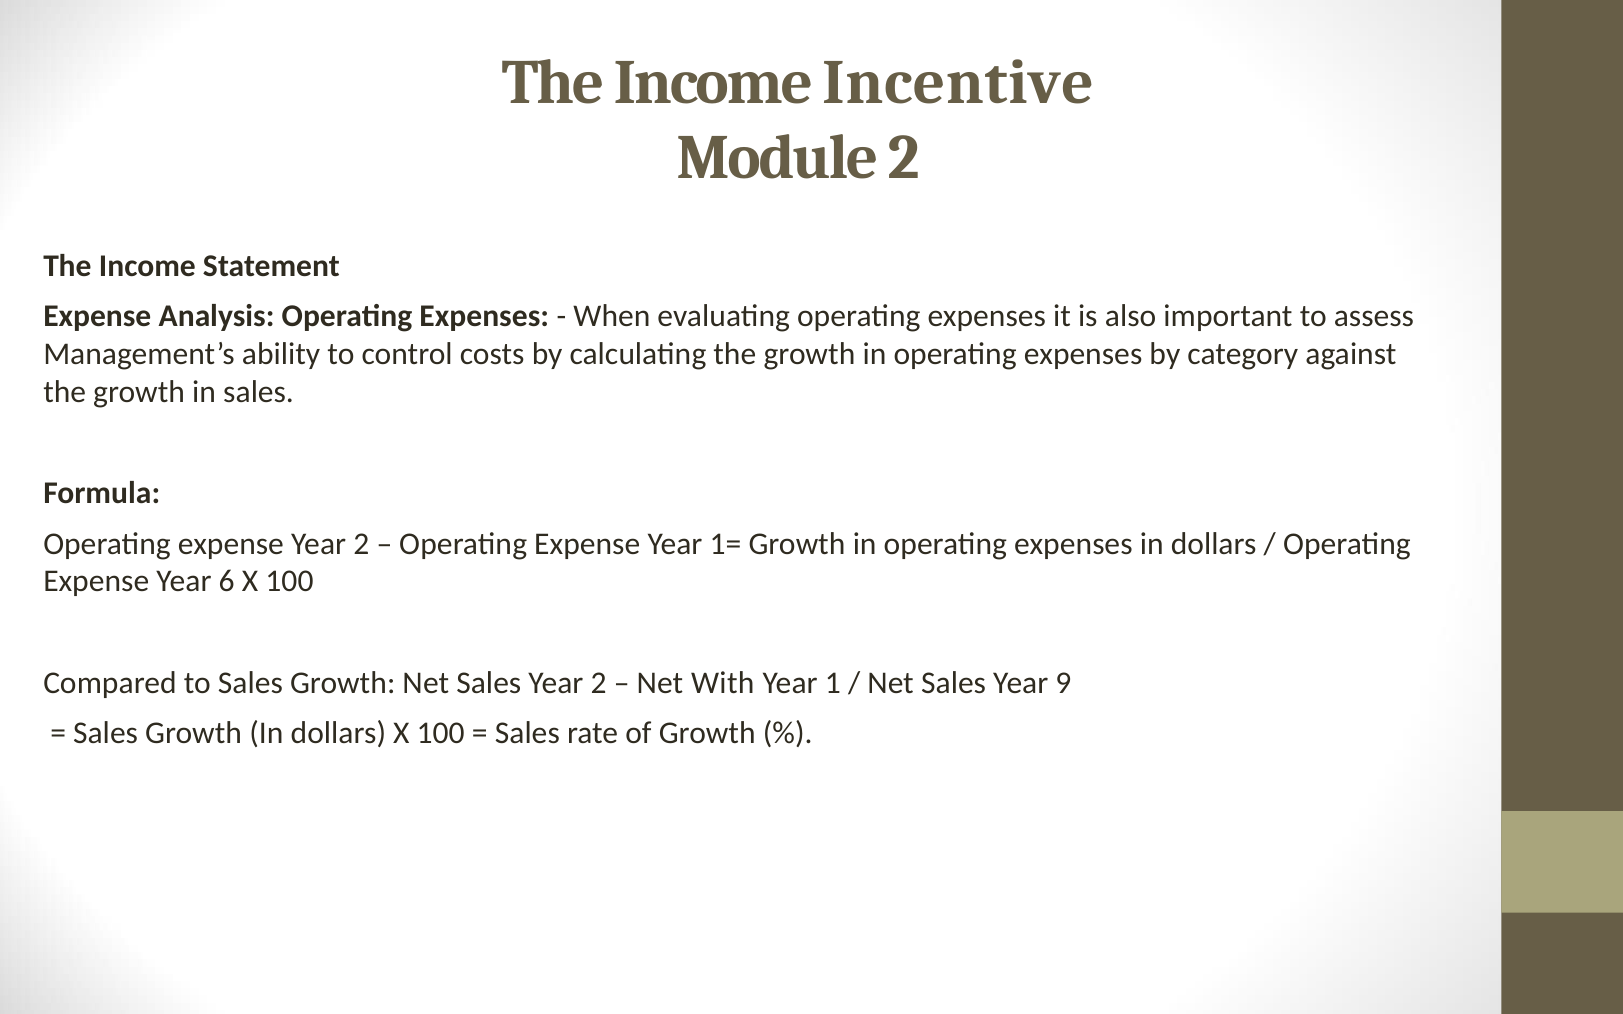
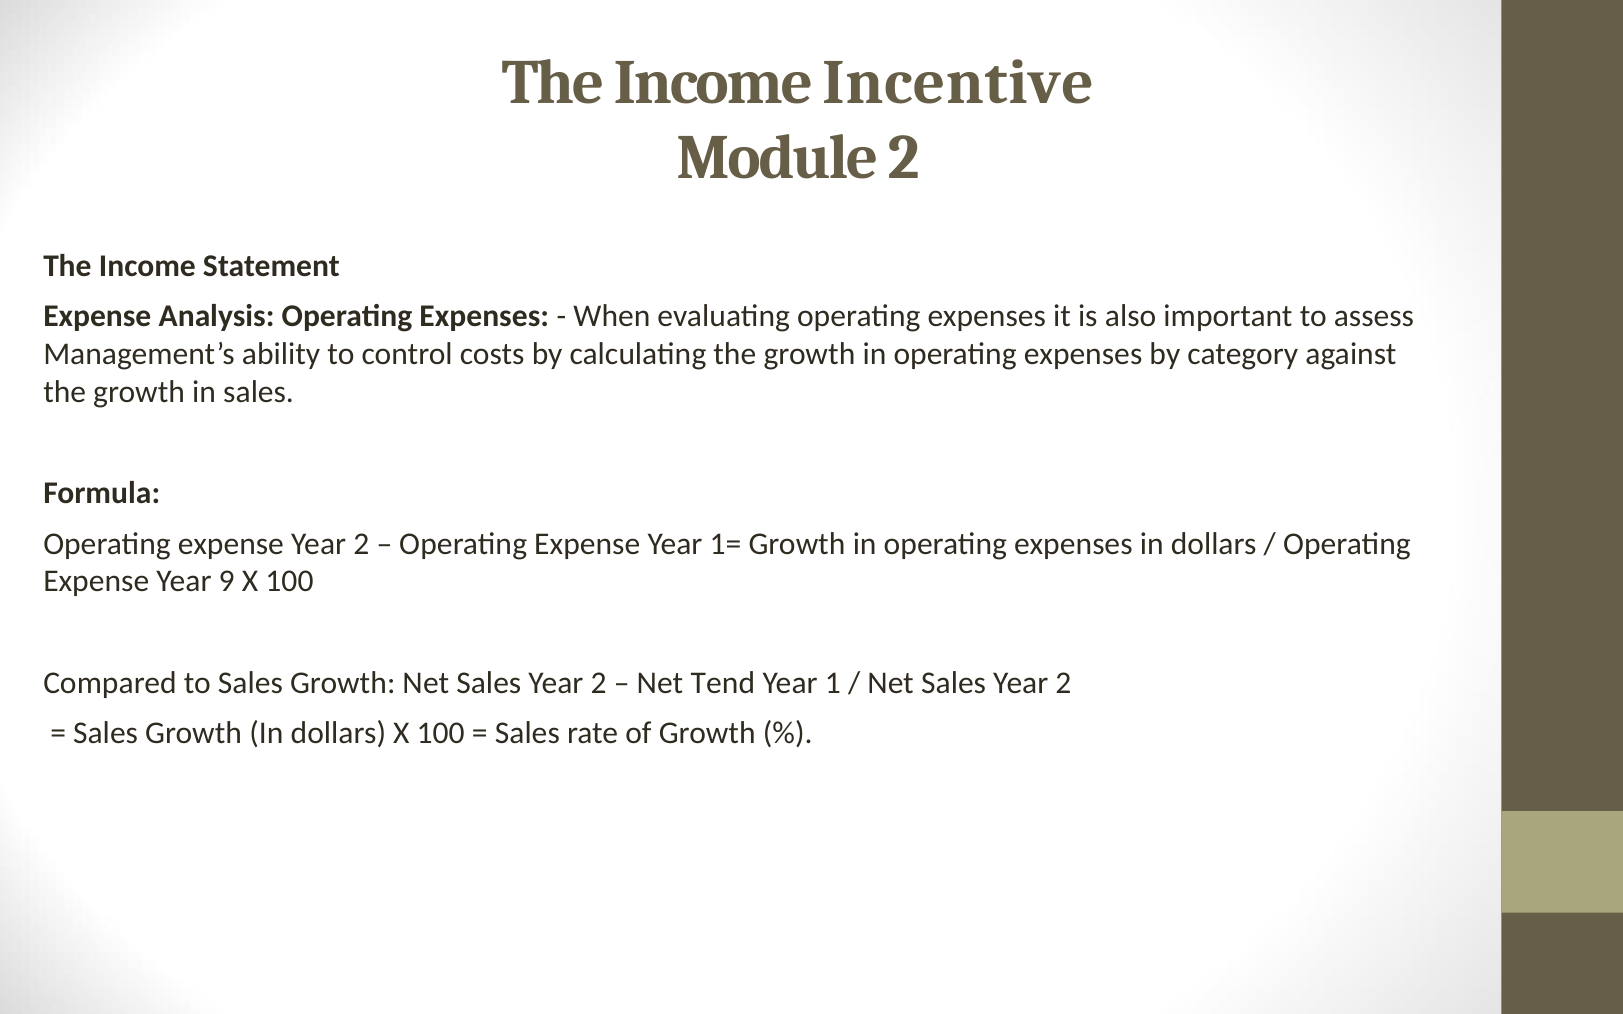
6: 6 -> 9 (227, 582)
With: With -> Tend (723, 683)
9: 9 -> 2 (1063, 683)
